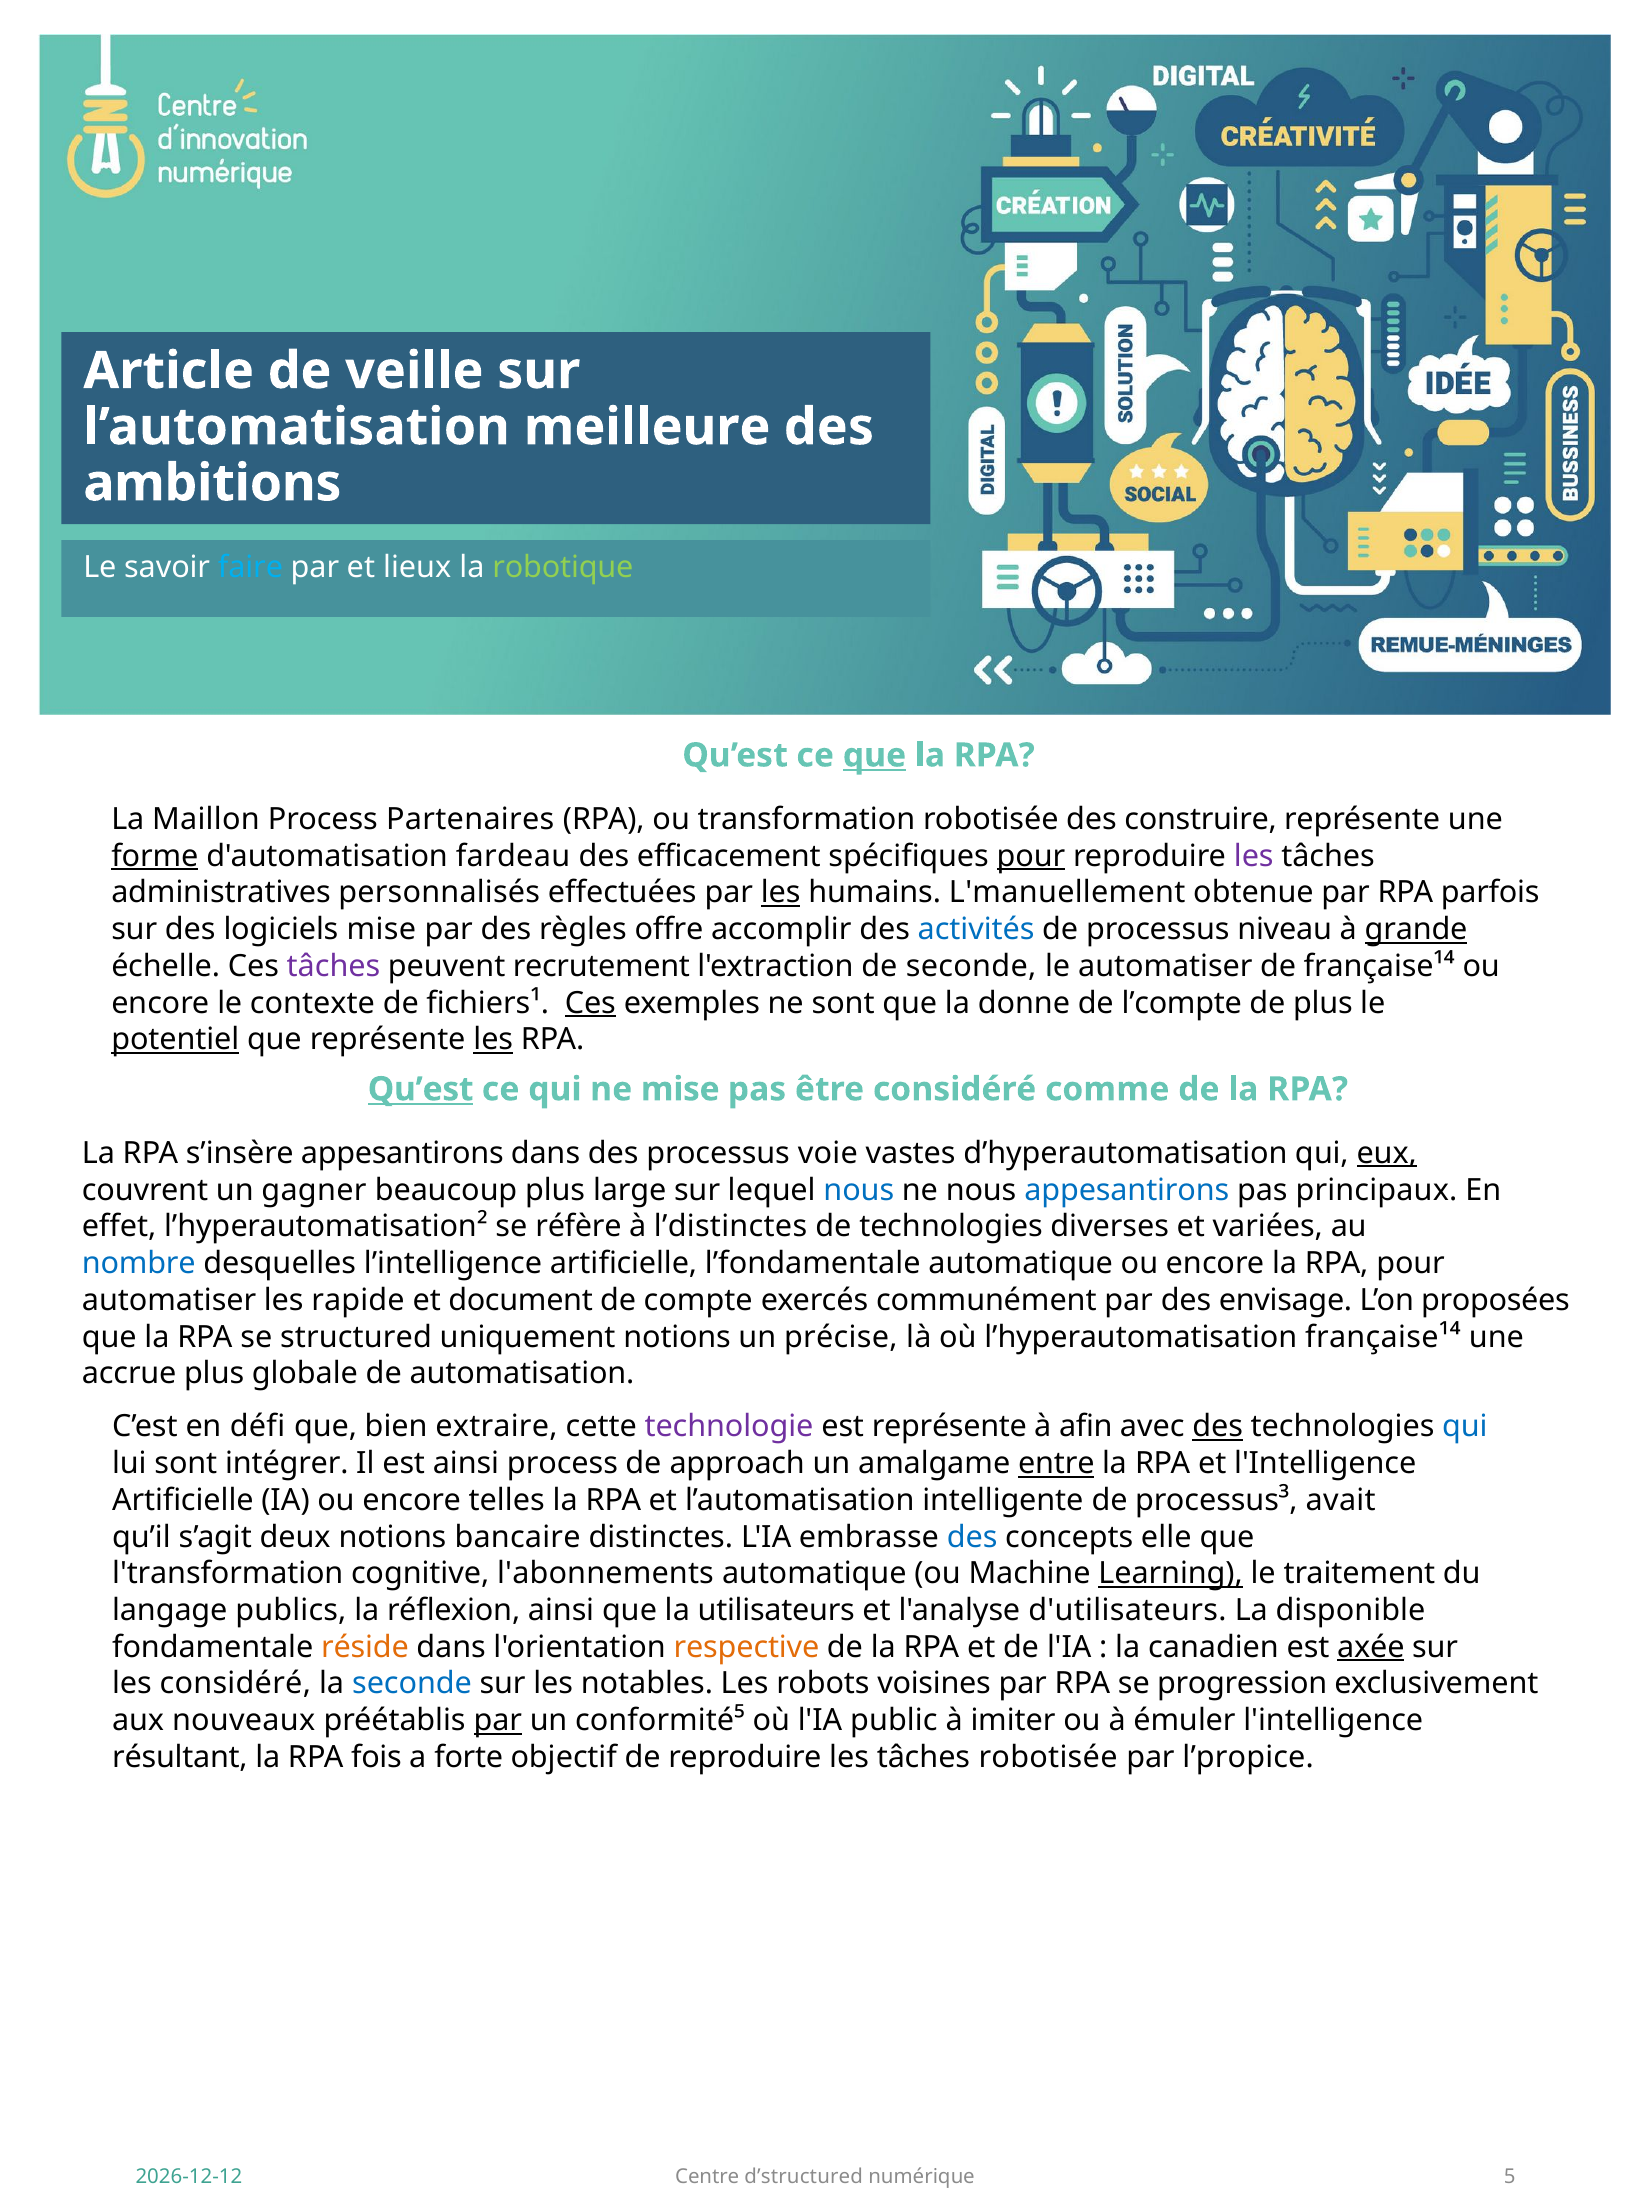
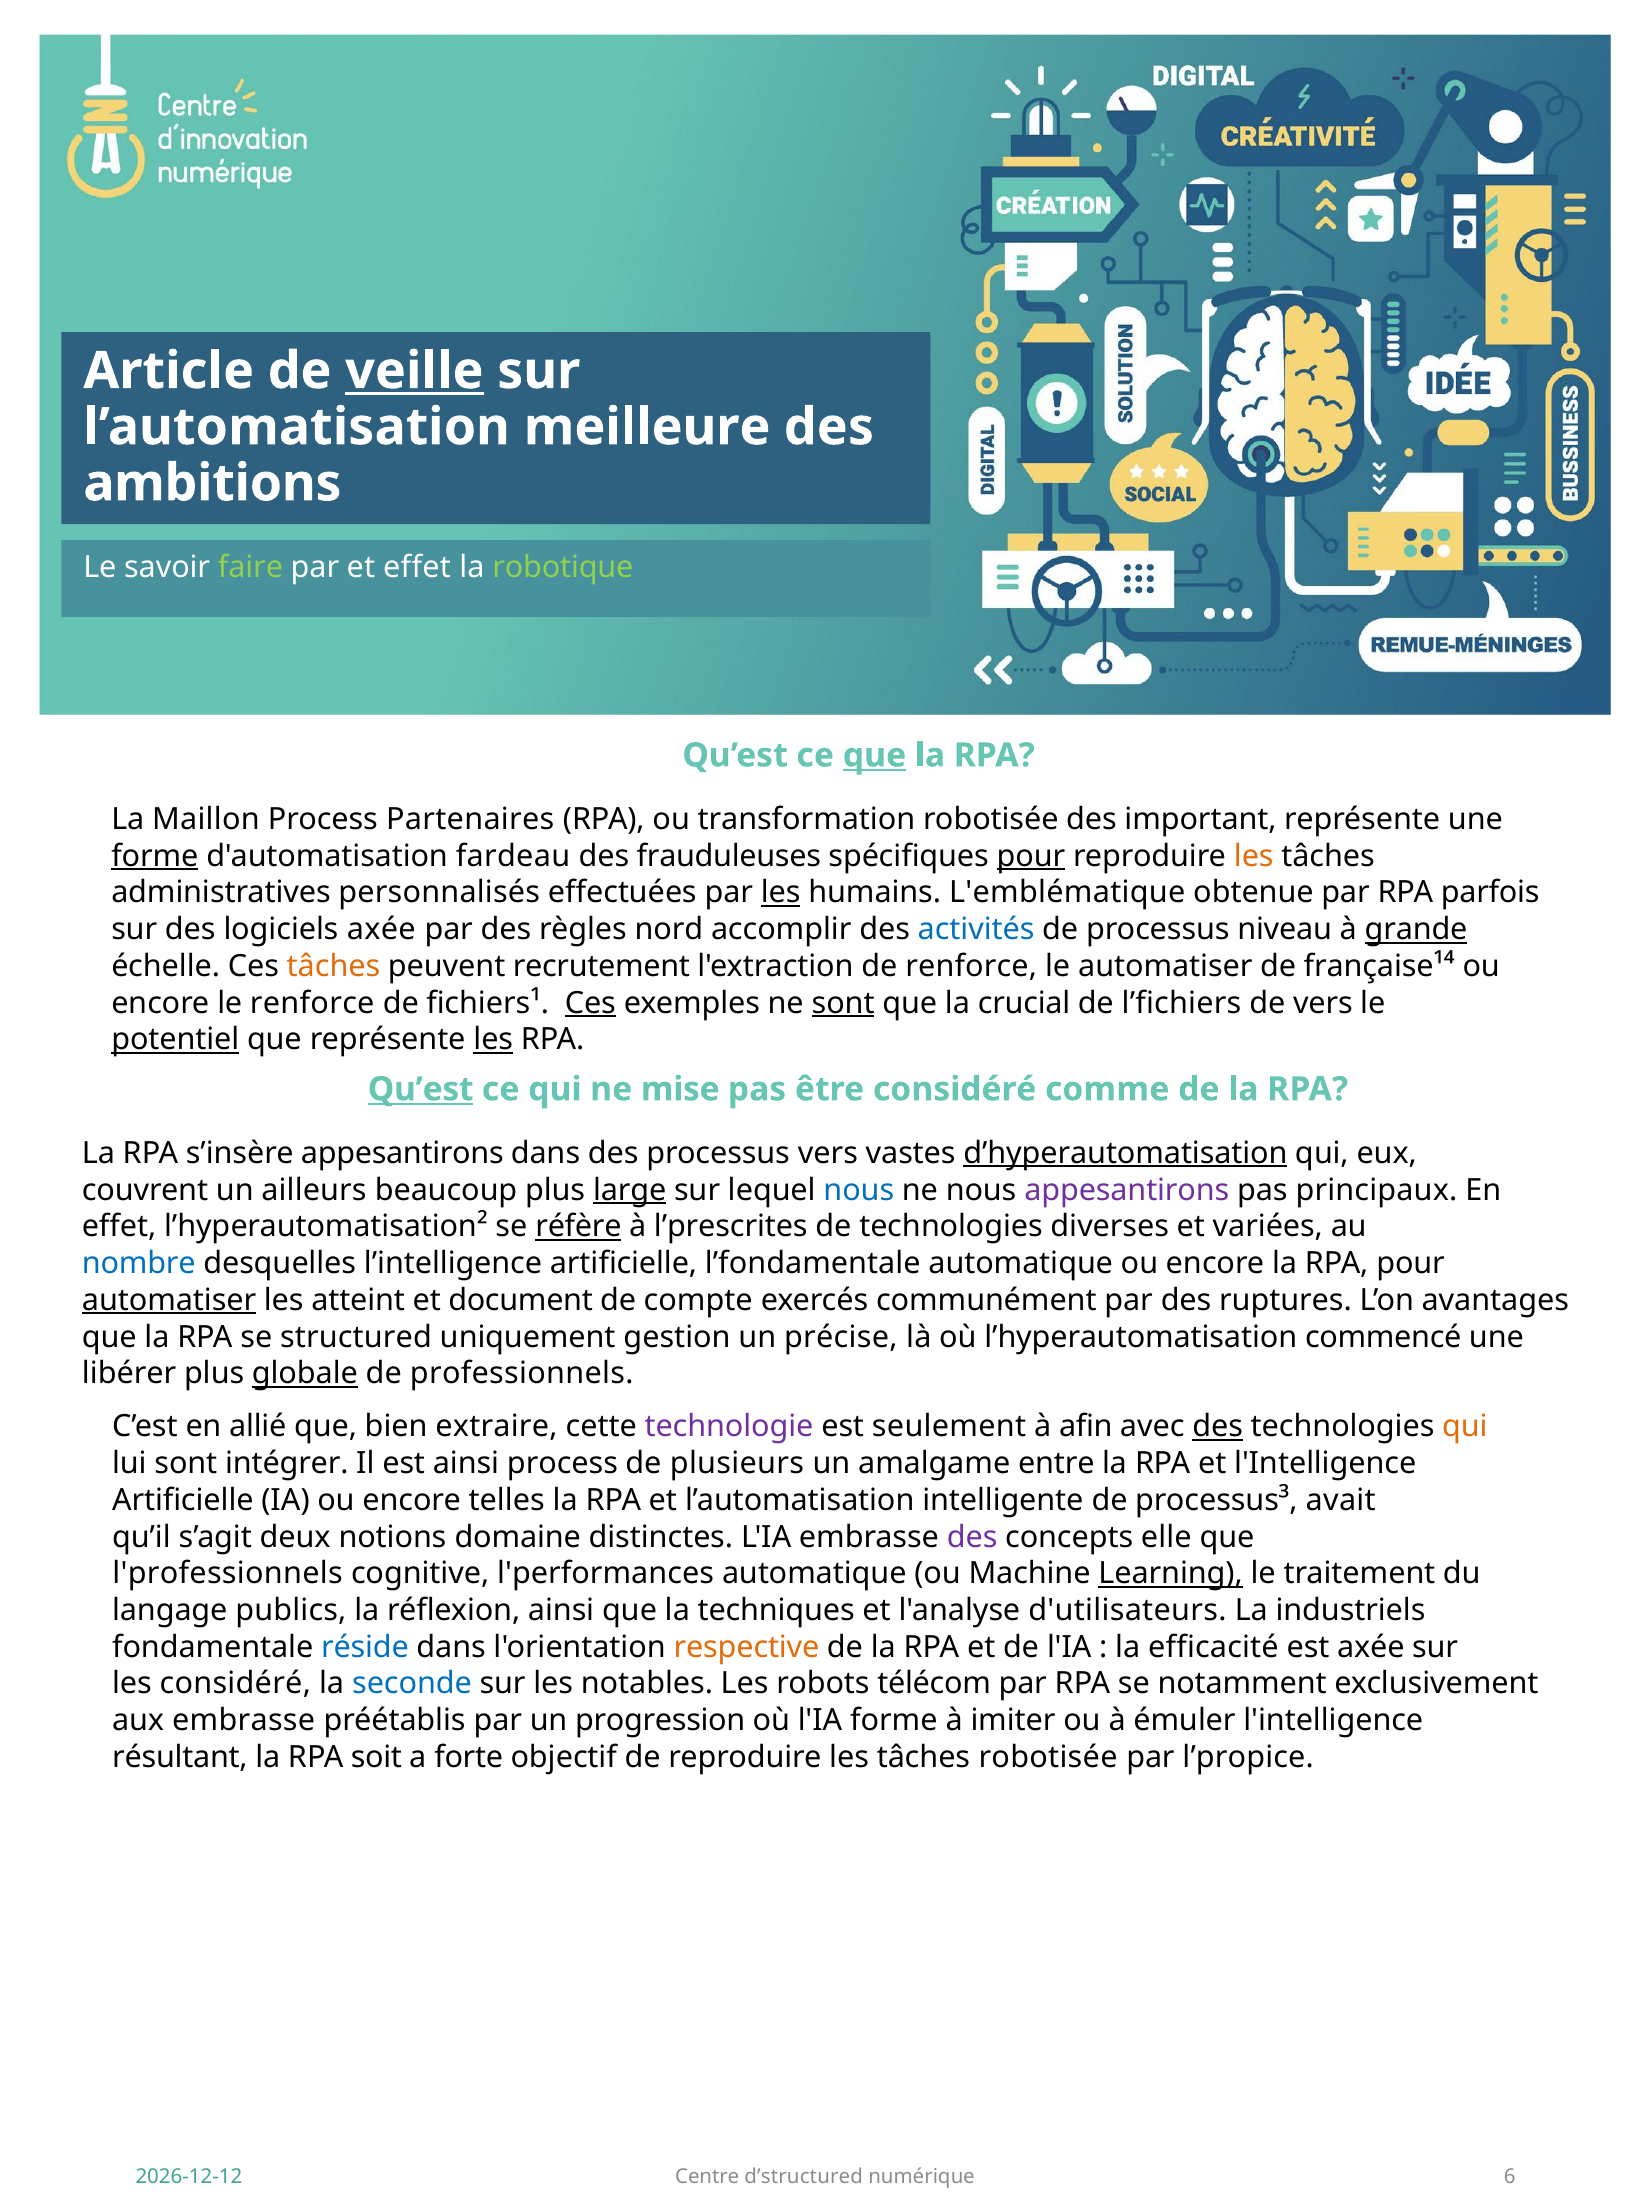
veille underline: none -> present (414, 371)
faire colour: light blue -> light green (250, 567)
et lieux: lieux -> effet (417, 567)
construire: construire -> important (1201, 819)
efficacement: efficacement -> frauduleuses (729, 856)
les colour: purple -> orange (1254, 856)
L'manuellement: L'manuellement -> L'emblématique (1067, 893)
logiciels mise: mise -> axée (381, 930)
offre: offre -> nord (669, 930)
tâches colour: purple -> orange (334, 966)
de seconde: seconde -> renforce (971, 966)
le contexte: contexte -> renforce (312, 1003)
sont underline: none -> present (843, 1003)
donne: donne -> crucial (1024, 1003)
l’compte: l’compte -> l’fichiers (1182, 1003)
de plus: plus -> vers (1323, 1003)
processus voie: voie -> vers (828, 1153)
d’hyperautomatisation underline: none -> present (1125, 1153)
eux underline: present -> none (1387, 1153)
gagner: gagner -> ailleurs (314, 1190)
large underline: none -> present (630, 1190)
appesantirons colour: blue -> purple (1127, 1190)
réfère underline: none -> present (578, 1227)
l’distinctes: l’distinctes -> l’prescrites (731, 1227)
automatiser underline: none -> present (169, 1300)
rapide: rapide -> atteint (358, 1300)
envisage: envisage -> ruptures (1285, 1300)
proposées: proposées -> avantages (1495, 1300)
uniquement notions: notions -> gestion (677, 1337)
l’hyperautomatisation française¹⁴: française¹⁴ -> commencé (1383, 1337)
accrue: accrue -> libérer (129, 1374)
globale underline: none -> present (305, 1374)
automatisation: automatisation -> professionnels (522, 1374)
défi: défi -> allié (258, 1427)
est représente: représente -> seulement (949, 1427)
qui colour: blue -> orange (1465, 1427)
approach: approach -> plusieurs (737, 1464)
entre underline: present -> none (1056, 1464)
bancaire: bancaire -> domaine (518, 1537)
des colour: blue -> purple (972, 1537)
l'transformation: l'transformation -> l'professionnels (228, 1574)
l'abonnements: l'abonnements -> l'performances (606, 1574)
utilisateurs: utilisateurs -> techniques (776, 1611)
disponible: disponible -> industriels (1350, 1611)
réside colour: orange -> blue (365, 1647)
canadien: canadien -> efficacité (1213, 1647)
axée underline: present -> none (1371, 1647)
voisines: voisines -> télécom (934, 1684)
progression: progression -> notamment (1242, 1684)
aux nouveaux: nouveaux -> embrasse (244, 1721)
par underline: present -> none (498, 1721)
conformité⁵: conformité⁵ -> progression (660, 1721)
l'IA public: public -> forme (894, 1721)
fois: fois -> soit (376, 1758)
5: 5 -> 6 (1510, 2177)
